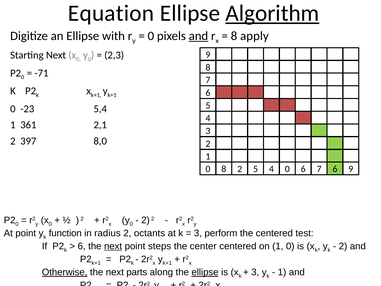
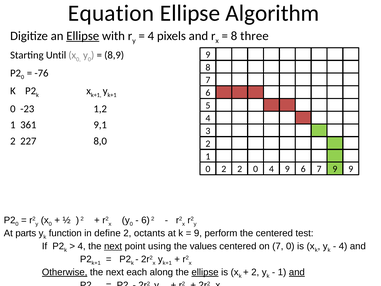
Algorithm underline: present -> none (272, 13)
Ellipse underline: none -> present (83, 36)
0: 0 -> 4 (151, 36)
and underline: present -> none (198, 36)
apply: apply -> three (254, 36)
Starting Next: Next -> Until (56, 55)
2,3: 2,3 -> 8,9 (114, 55)
-71: -71 -> -76 (41, 73)
5,4: 5,4 -> 1,2 (100, 109)
2,1: 2,1 -> 9,1 (100, 125)
397: 397 -> 227 (28, 141)
0 8: 8 -> 2 (224, 169)
2 5: 5 -> 0 (256, 169)
4 0: 0 -> 9 (287, 169)
7 6: 6 -> 9 (335, 169)
2: 2 -> 6 (145, 220)
At point: point -> parts (26, 233)
radius: radius -> define (107, 233)
3: 3 -> 9 (198, 233)
6: 6 -> 4 (82, 246)
steps: steps -> using (160, 246)
center: center -> values (203, 246)
on 1: 1 -> 7 (278, 246)
2: 2 -> 4 (343, 246)
parts: parts -> each (137, 272)
3: 3 -> 2 (255, 272)
and underline: none -> present (297, 272)
